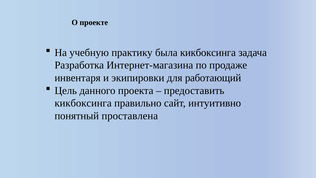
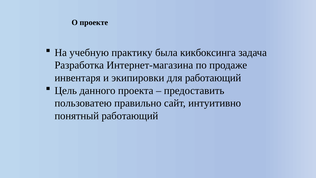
кикбоксинга: кикбоксинга -> пользоватею (83, 103)
понятный проставлена: проставлена -> работающий (130, 116)
